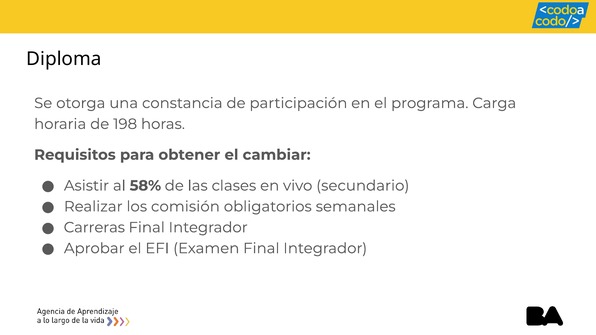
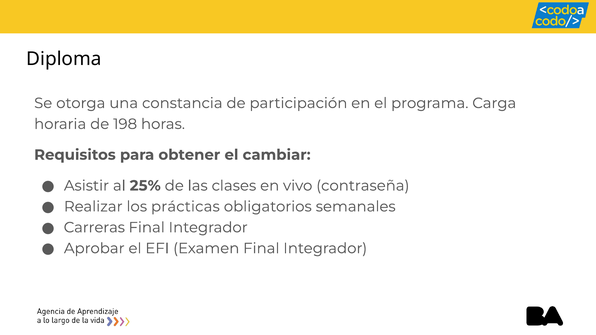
58%: 58% -> 25% (145, 186)
secundario: secundario -> contraseña (363, 186)
comisión: comisión -> prácticas (185, 207)
